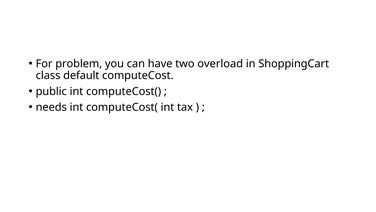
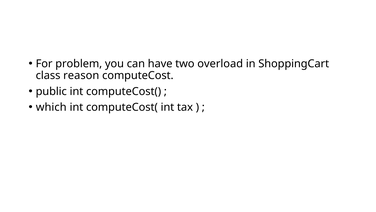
default: default -> reason (81, 75)
needs: needs -> which (51, 107)
